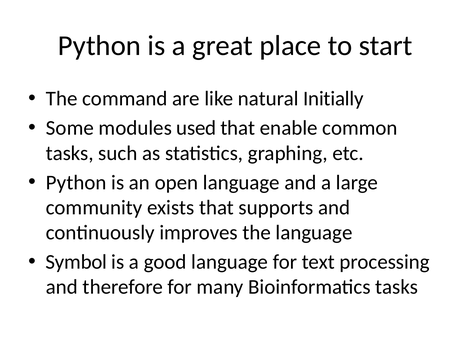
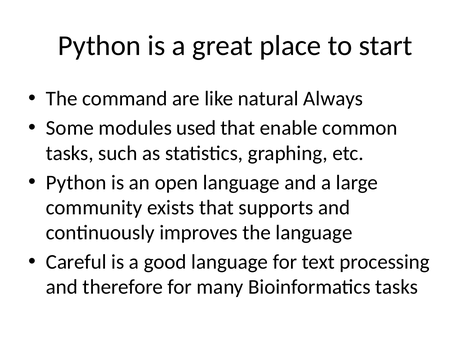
Initially: Initially -> Always (333, 99)
Symbol: Symbol -> Careful (76, 262)
